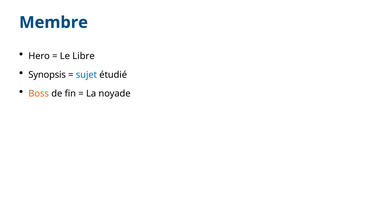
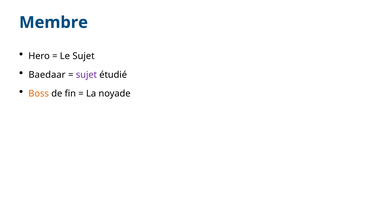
Le Libre: Libre -> Sujet (84, 56)
Synopsis: Synopsis -> Baedaar (47, 75)
sujet colour: blue -> purple (86, 75)
